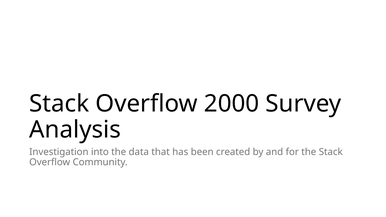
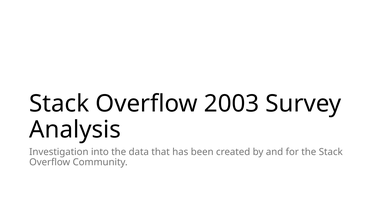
2000: 2000 -> 2003 (232, 104)
